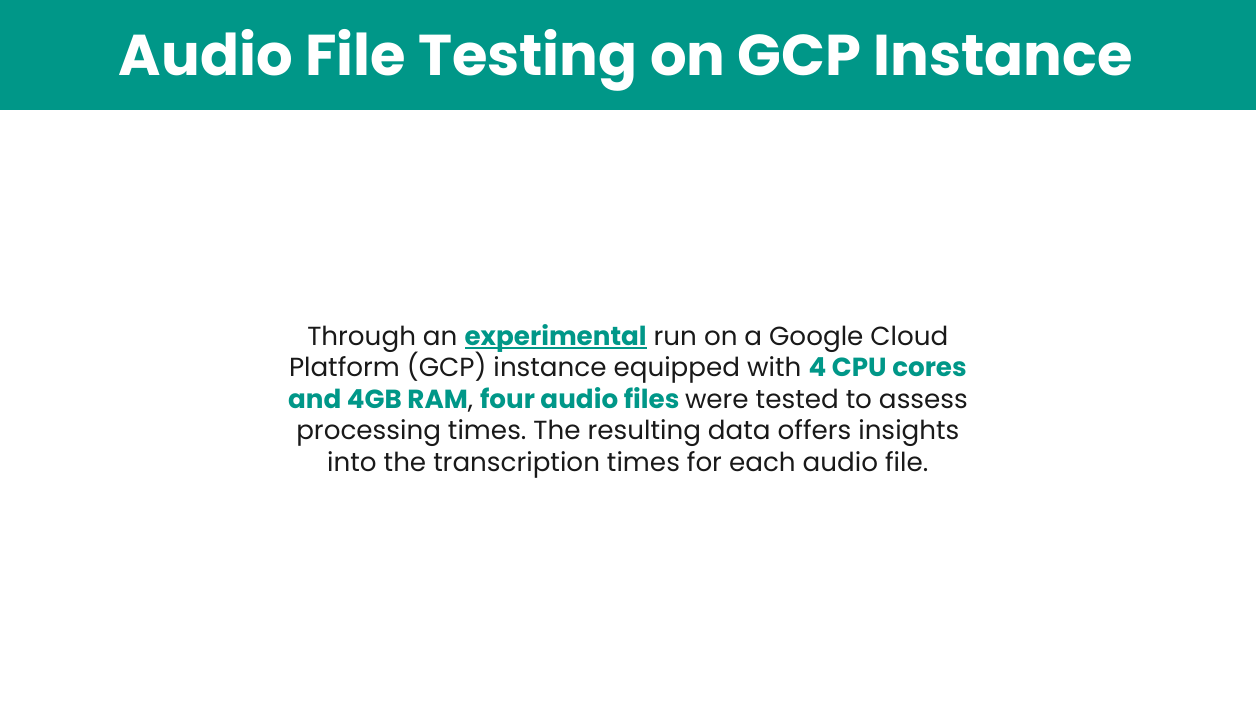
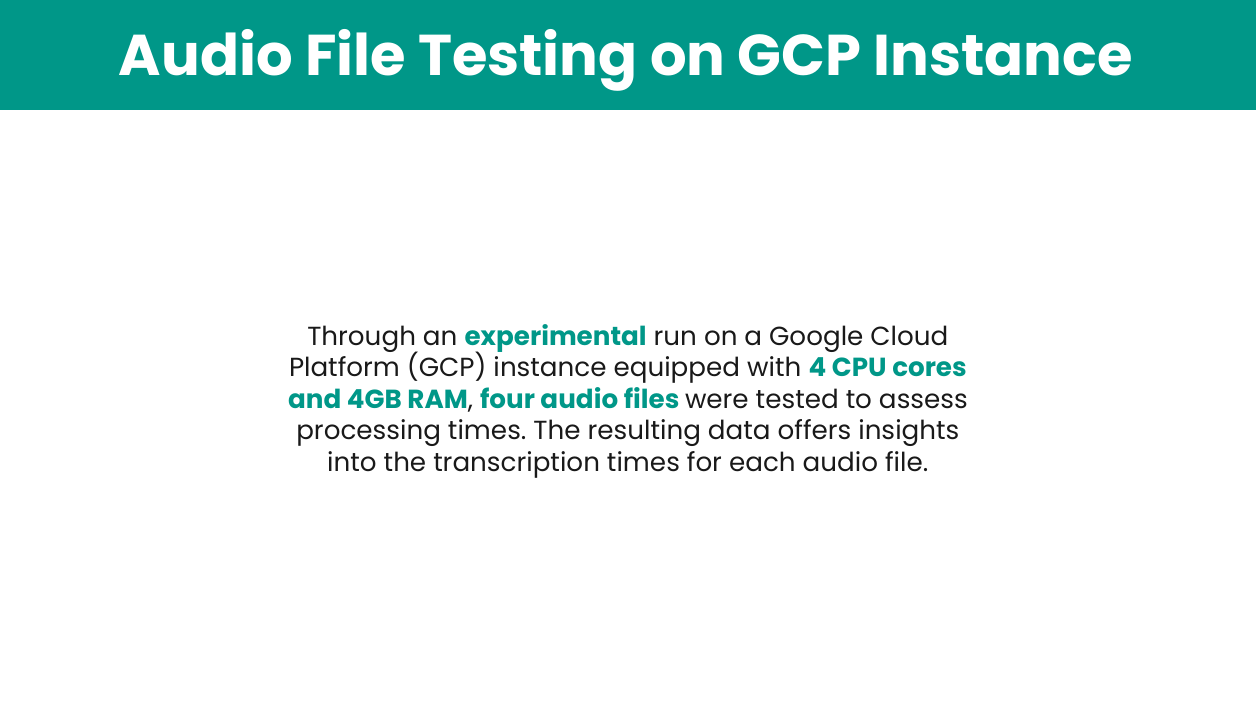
experimental underline: present -> none (556, 337)
